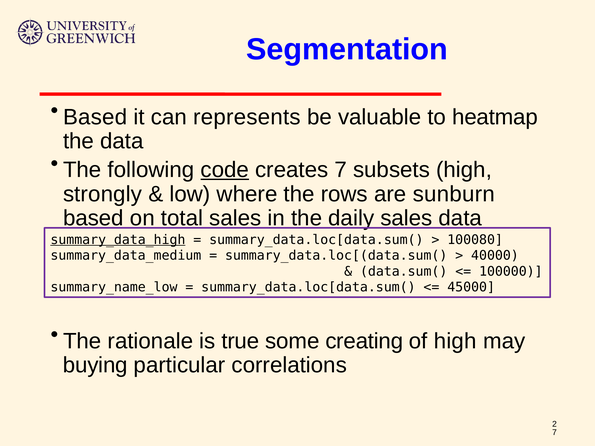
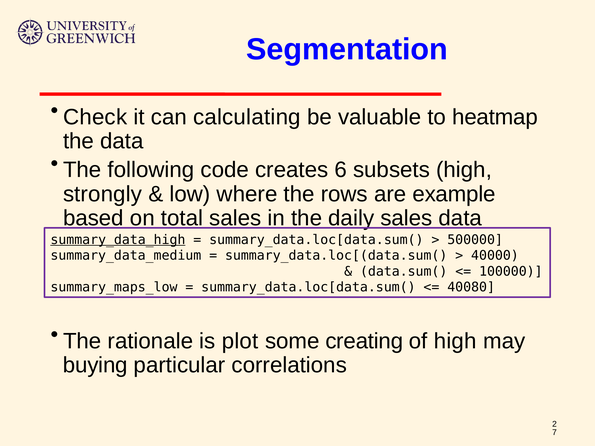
Based: Based -> Check (95, 117)
represents: represents -> calculating (247, 117)
code underline: present -> none (225, 170)
creates 7: 7 -> 6 (341, 170)
sunburn: sunburn -> example (454, 194)
100080: 100080 -> 500000 (475, 240)
summary_name_low: summary_name_low -> summary_maps_low (114, 287)
45000: 45000 -> 40080 (471, 287)
true: true -> plot (240, 341)
